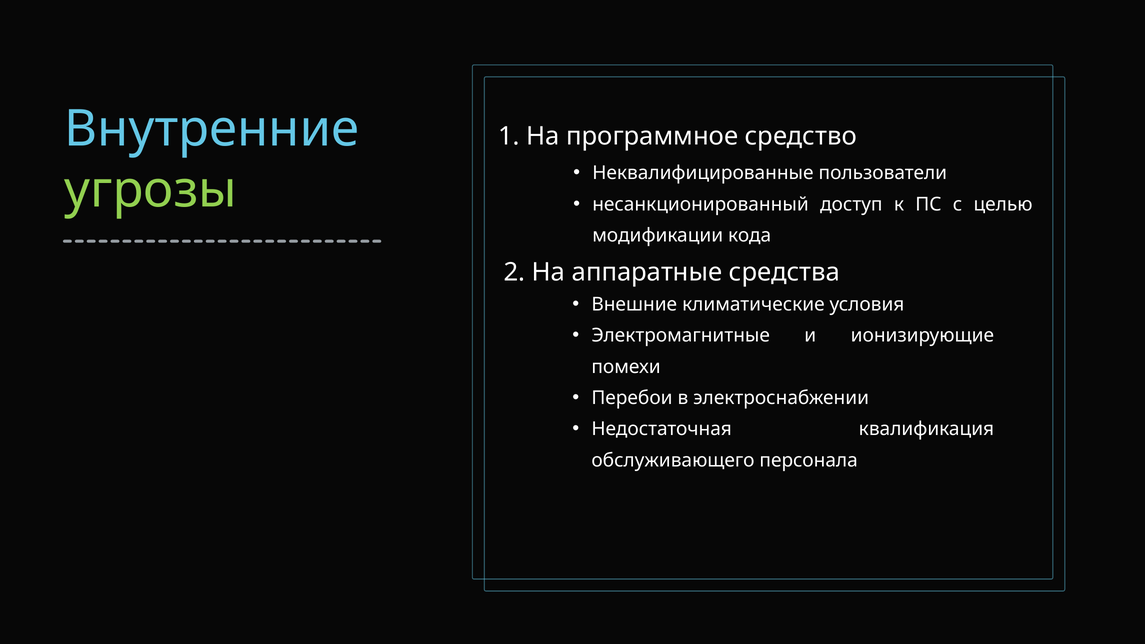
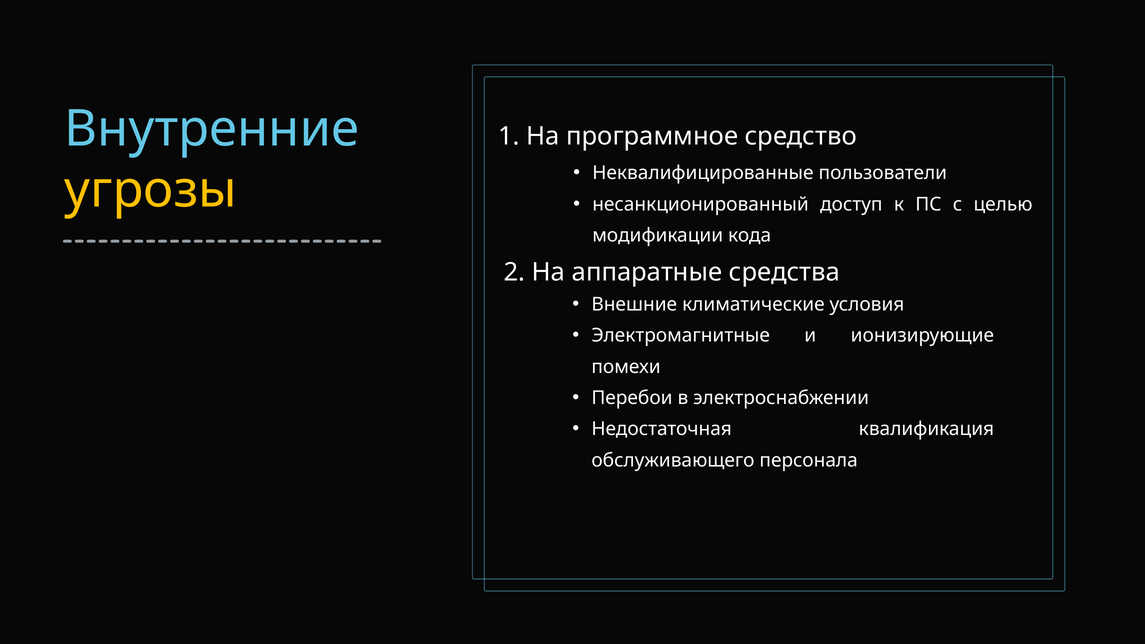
угрозы colour: light green -> yellow (151, 190)
